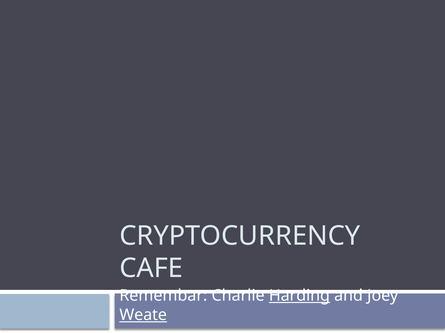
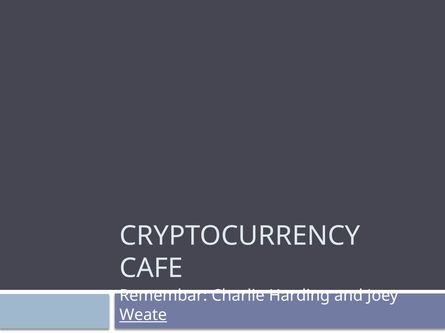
Harding underline: present -> none (299, 296)
